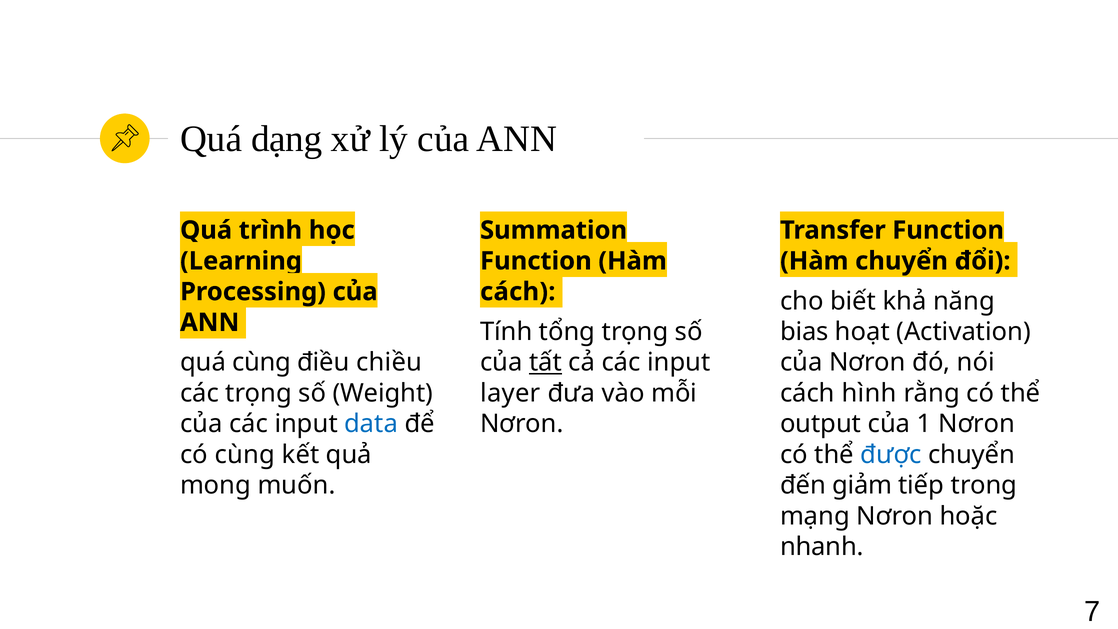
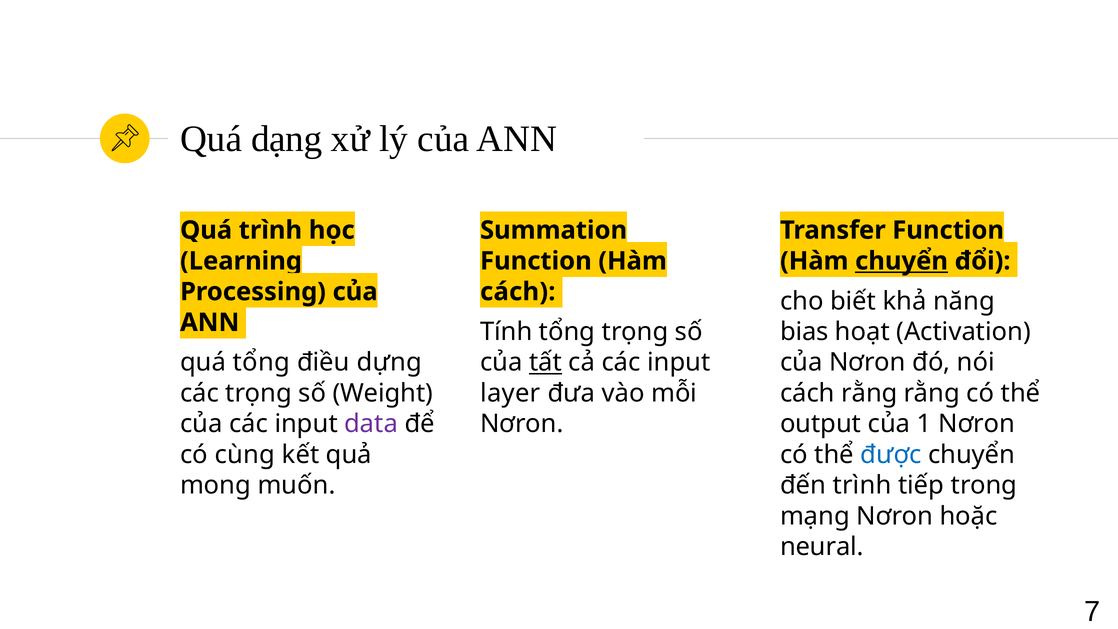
chuyển underline: none -> present (902, 261)
quá cùng: cùng -> tổng (261, 362)
chiều: chiều -> dựng (389, 362)
cách hình: hình -> rằng (869, 393)
data colour: blue -> purple (371, 424)
đến giảm: giảm -> trình (862, 485)
nhanh: nhanh -> neural (822, 547)
